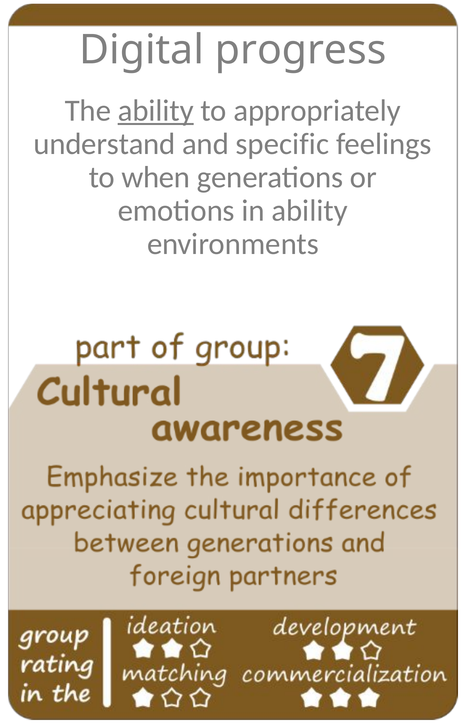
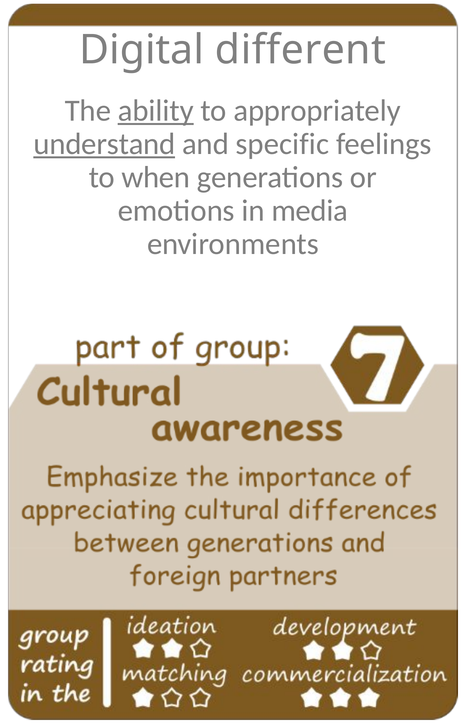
progress: progress -> different (300, 50)
understand underline: none -> present (104, 144)
in ability: ability -> media (310, 211)
